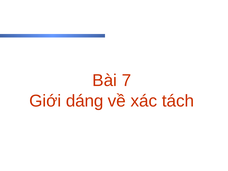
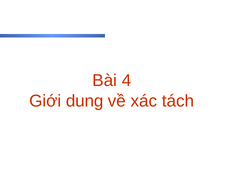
7: 7 -> 4 (126, 80)
dáng: dáng -> dung (85, 101)
